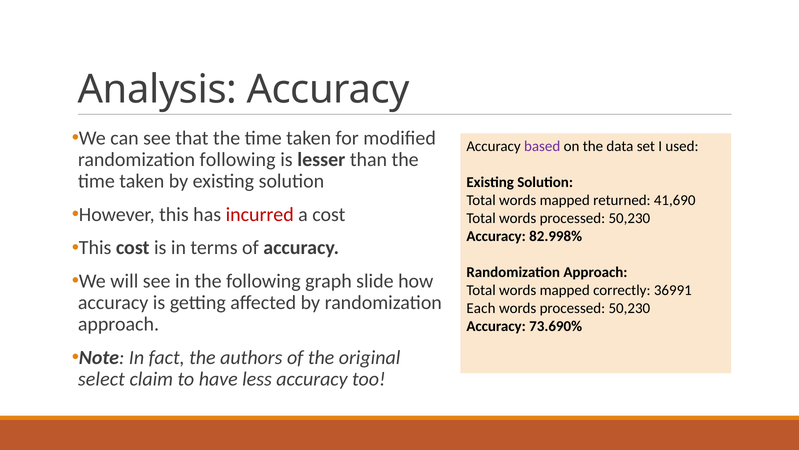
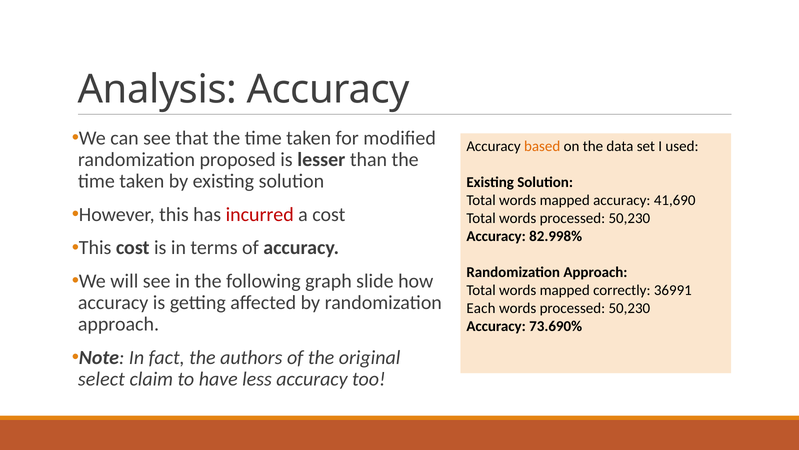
based colour: purple -> orange (542, 146)
randomization following: following -> proposed (238, 160)
mapped returned: returned -> accuracy (622, 200)
